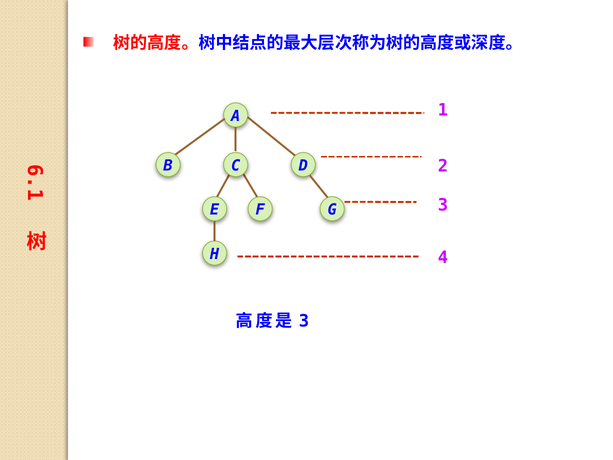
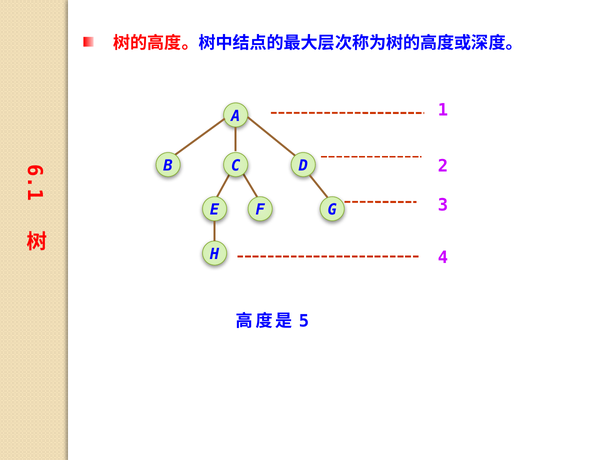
3: 3 -> 5 (304, 321)
